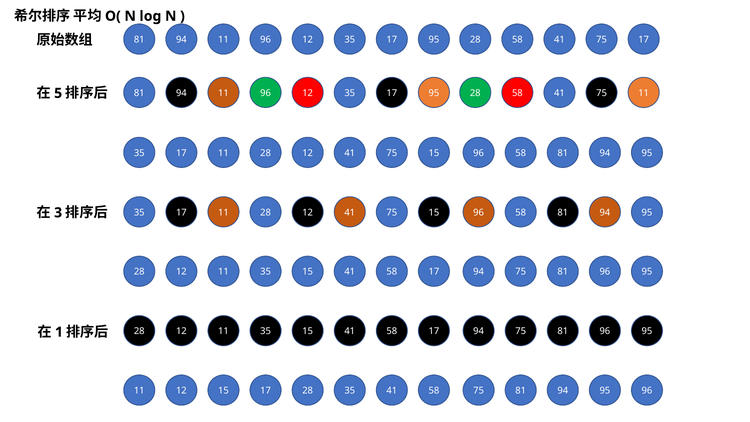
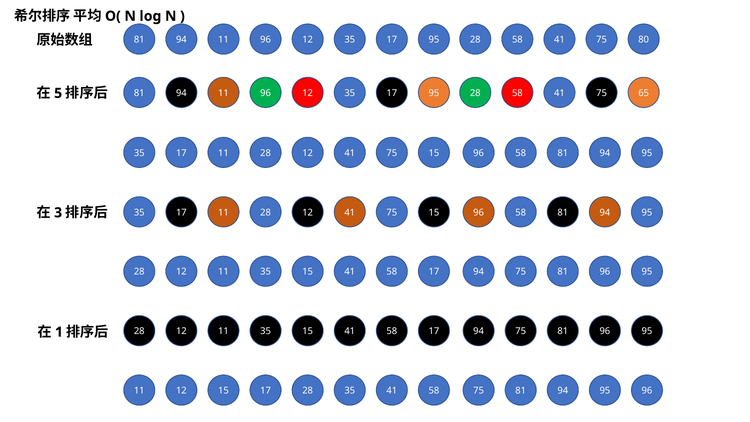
58 17: 17 -> 80 (644, 40)
58 11: 11 -> 65 (644, 93)
